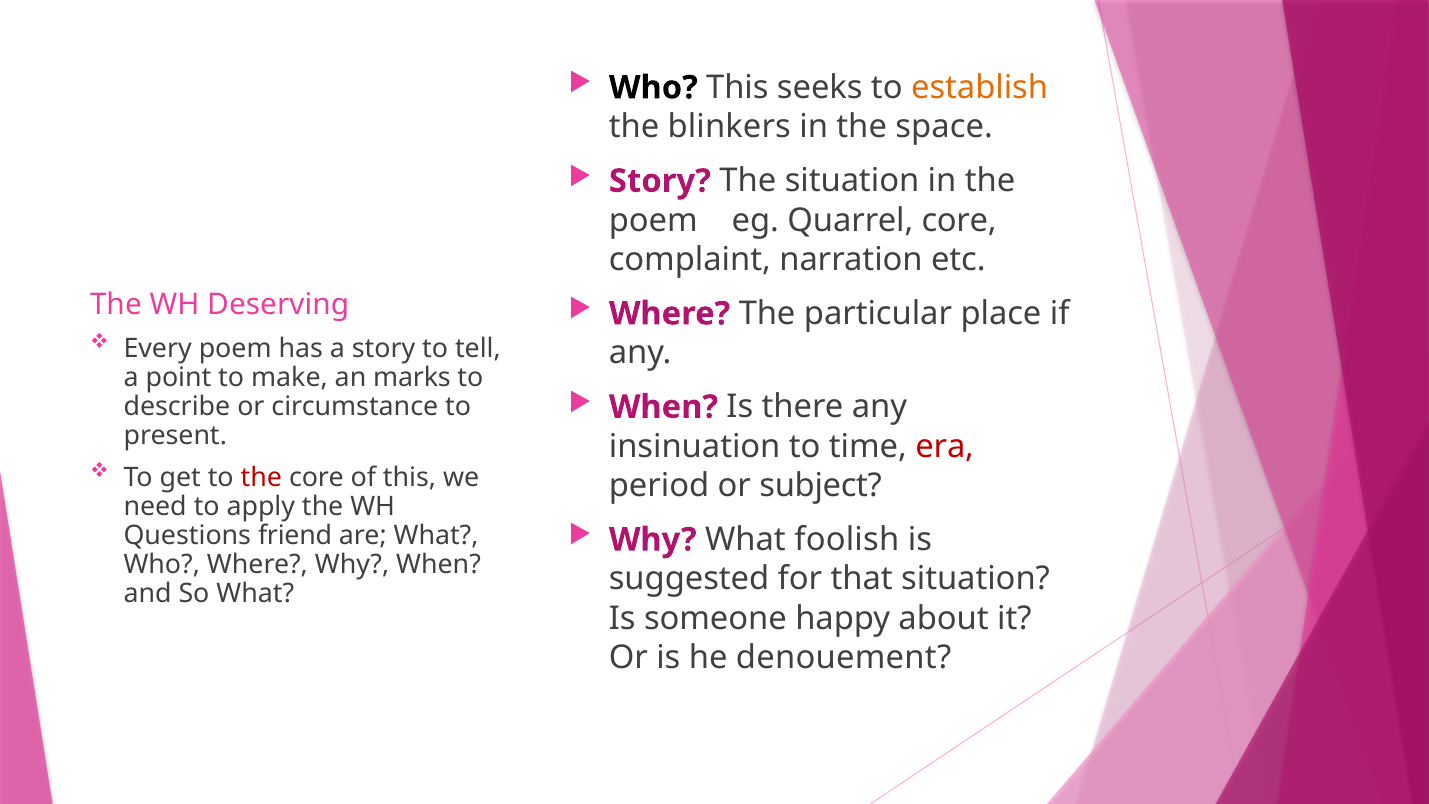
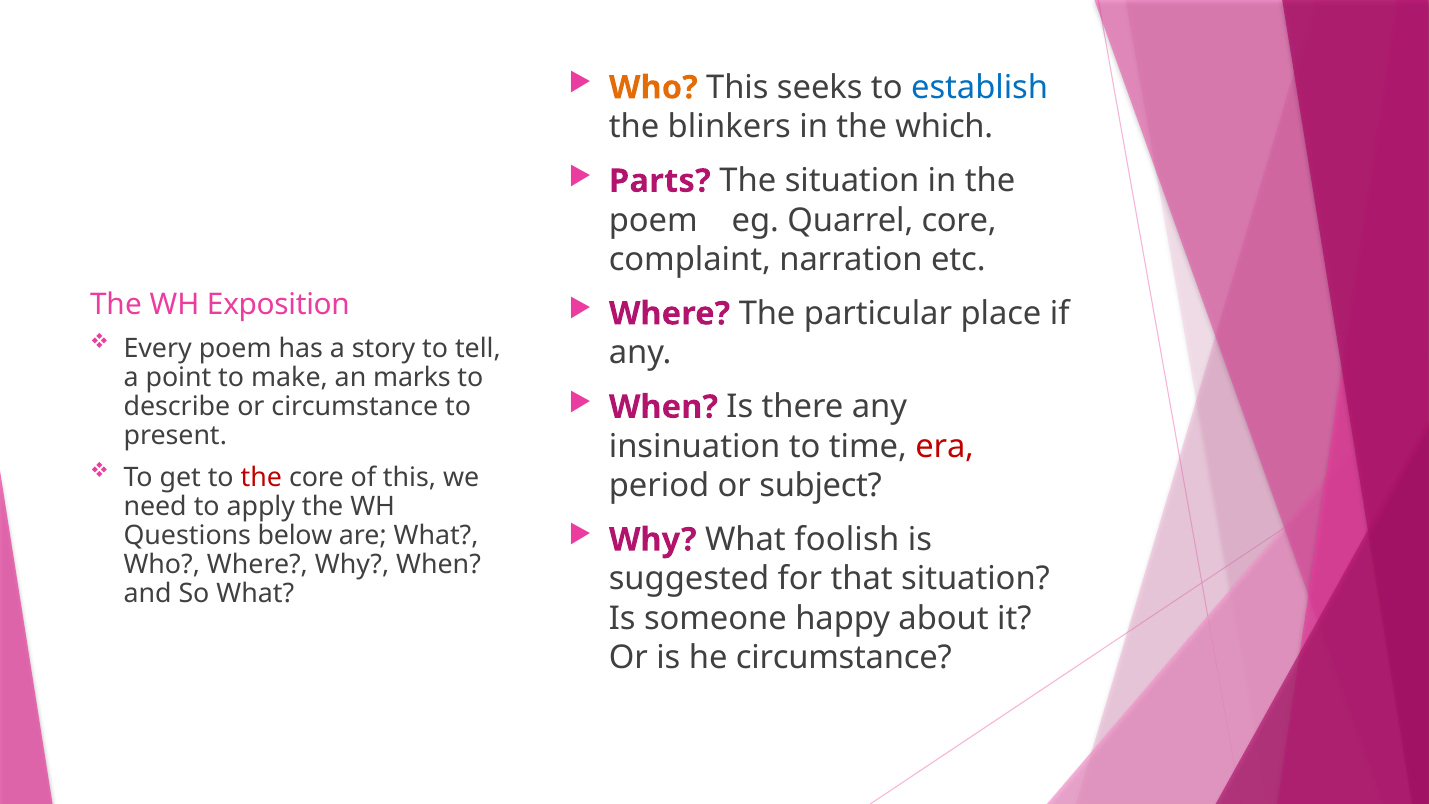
Who colour: black -> orange (653, 88)
establish colour: orange -> blue (980, 88)
space: space -> which (944, 127)
Story: Story -> Parts (660, 181)
Deserving: Deserving -> Exposition (278, 304)
friend: friend -> below (295, 536)
he denouement: denouement -> circumstance (844, 657)
